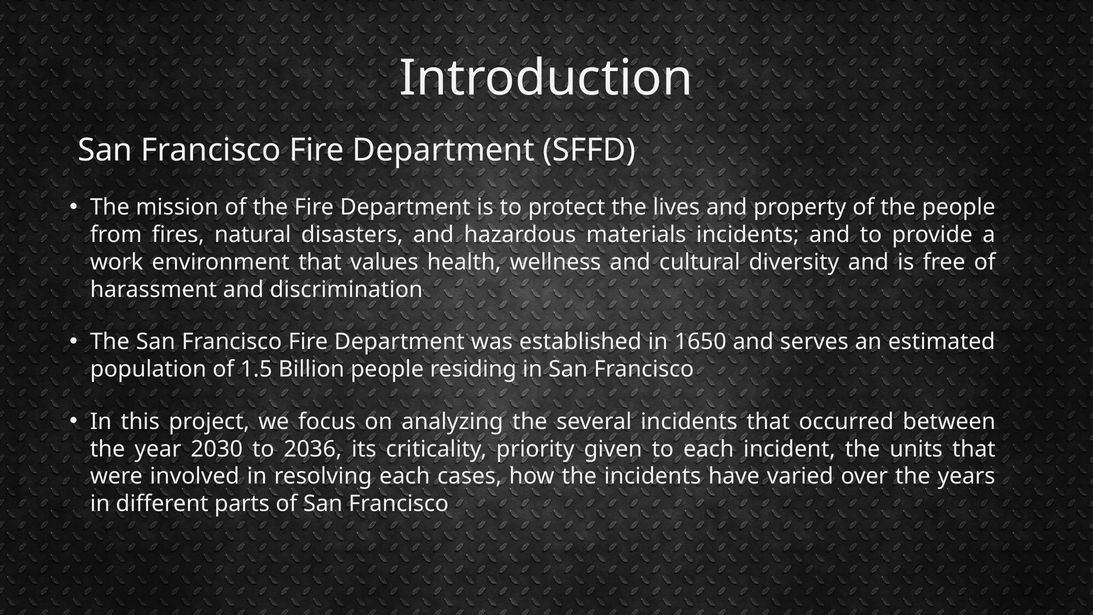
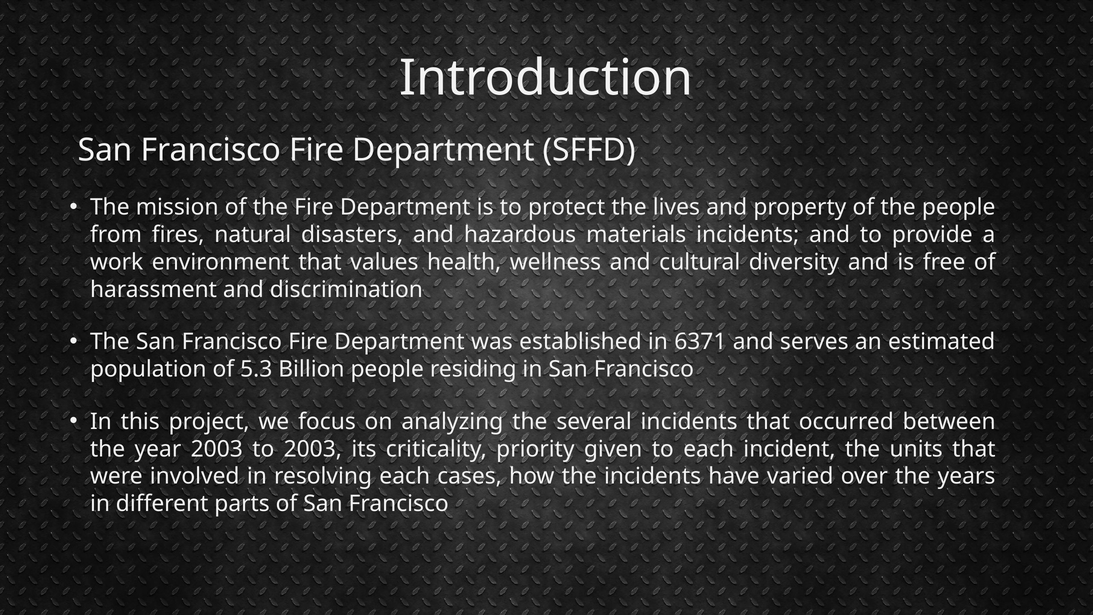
1650: 1650 -> 6371 (700, 342)
1.5: 1.5 -> 5.3 (256, 369)
year 2030: 2030 -> 2003 (217, 449)
to 2036: 2036 -> 2003 (313, 449)
